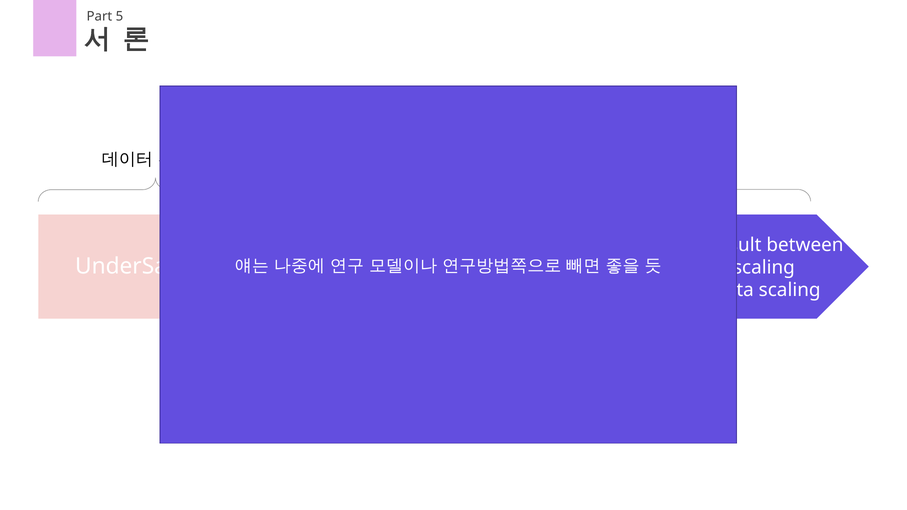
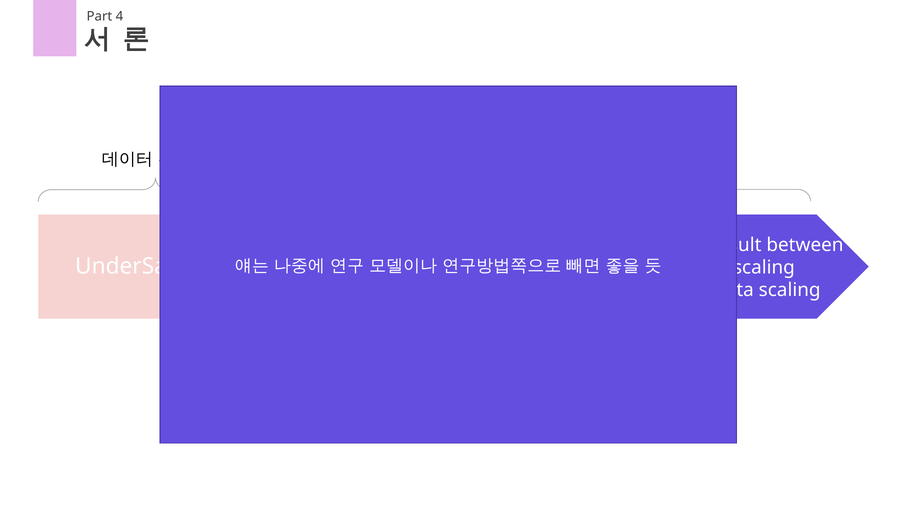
5: 5 -> 4 (119, 16)
